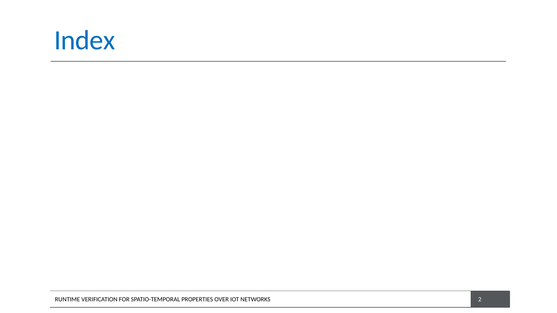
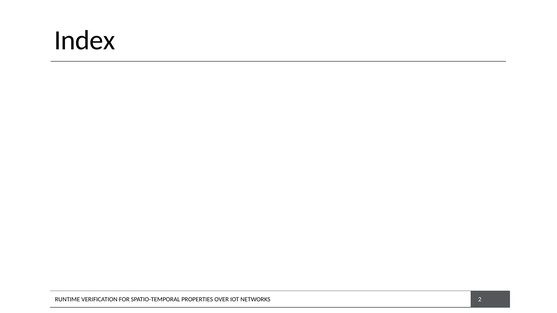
Index colour: blue -> black (85, 40)
